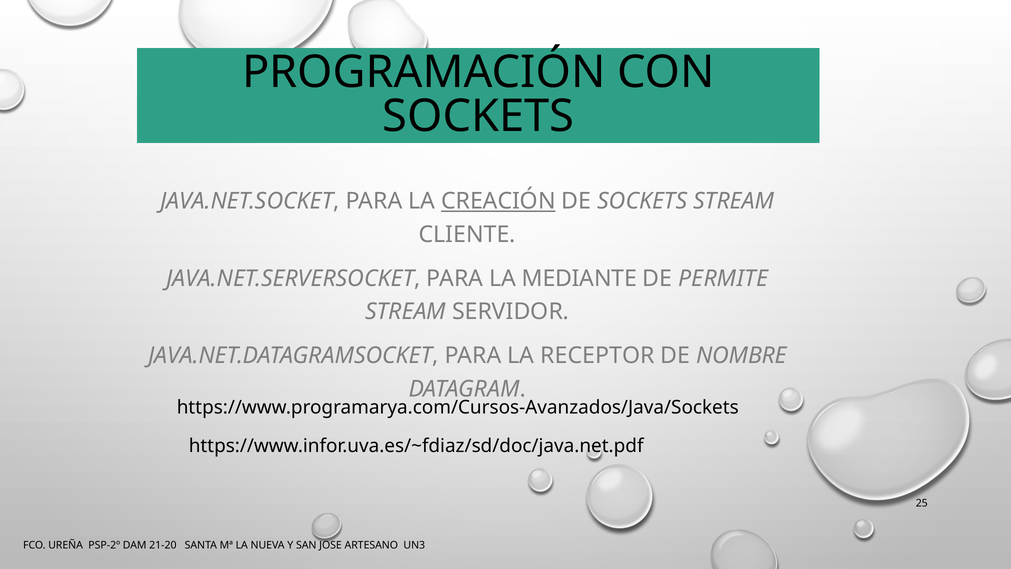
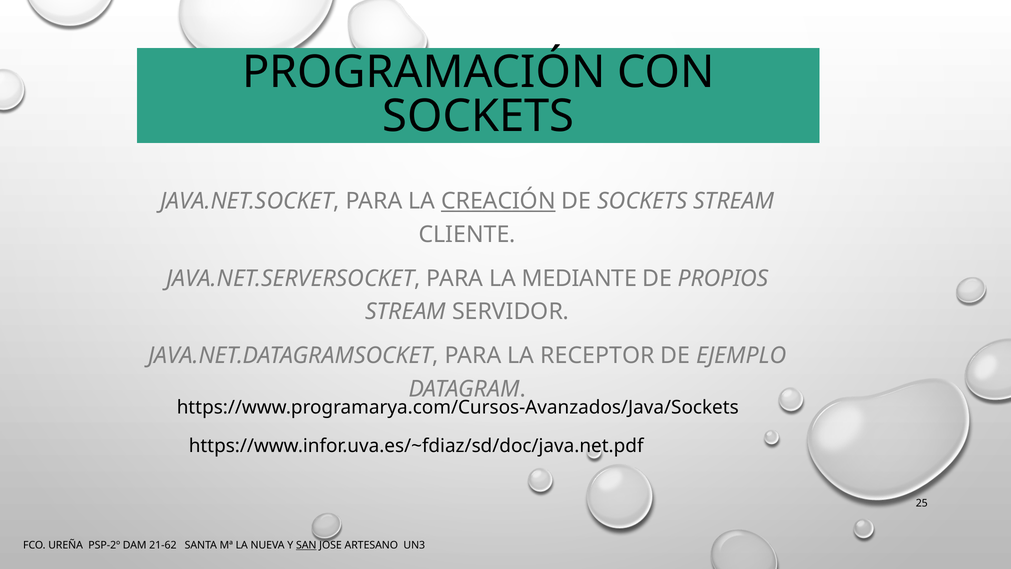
PERMITE: PERMITE -> PROPIOS (723, 278)
NOMBRE: NOMBRE -> EJEMPLO (741, 356)
21-20: 21-20 -> 21-62 (163, 545)
SAN underline: none -> present (306, 545)
